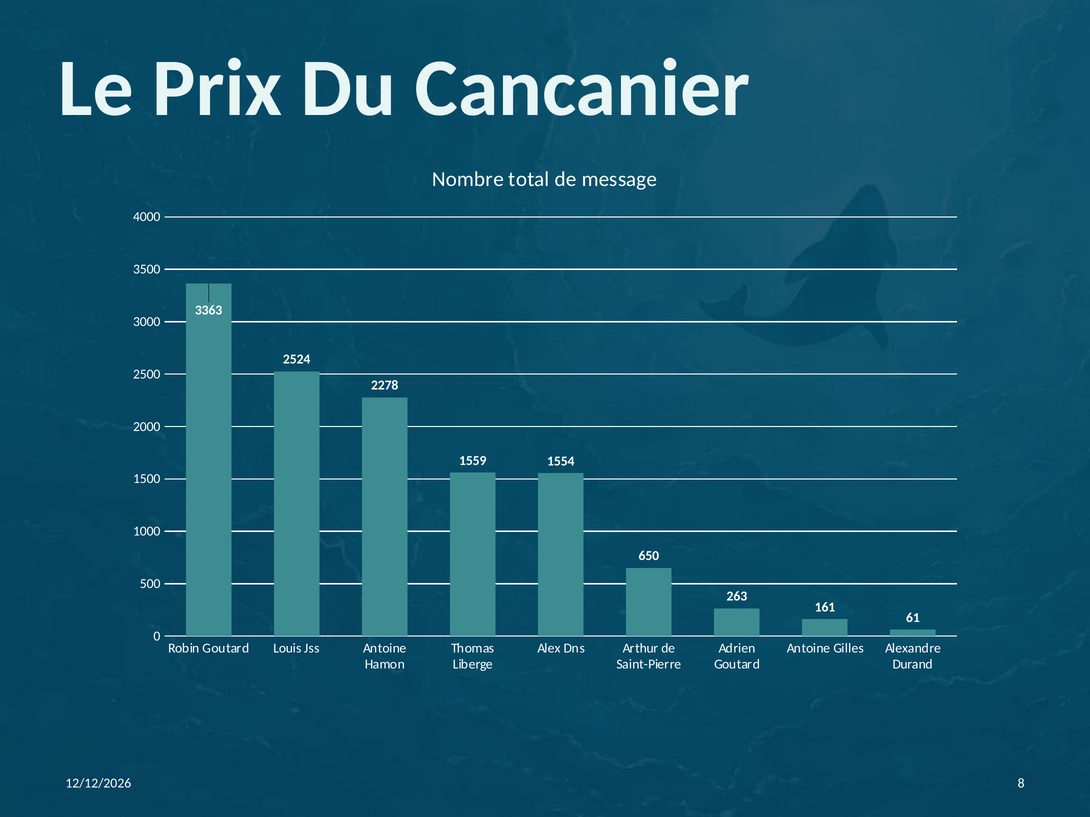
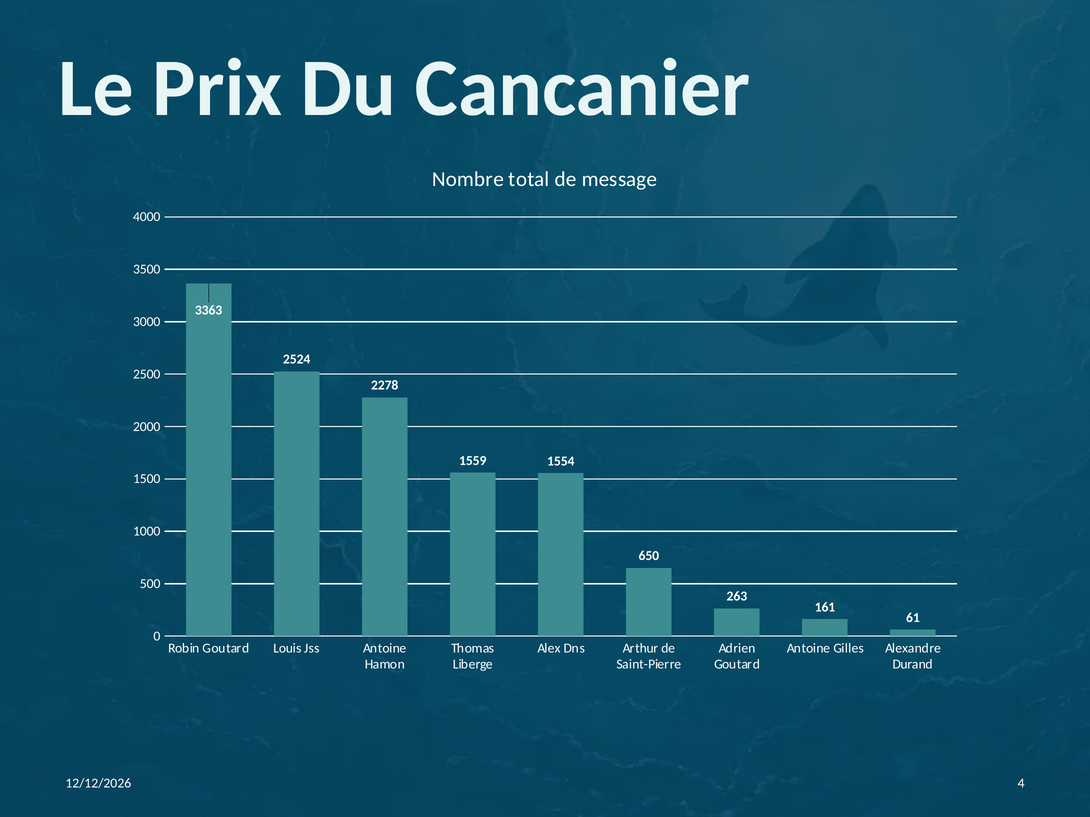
8: 8 -> 4 (1021, 784)
